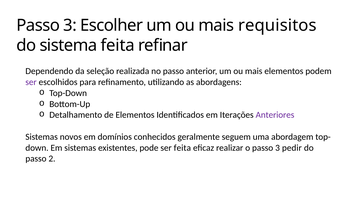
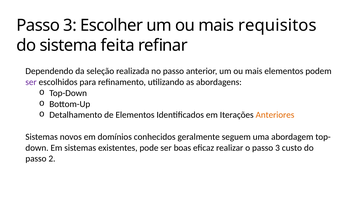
Anteriores colour: purple -> orange (275, 115)
ser feita: feita -> boas (182, 148)
pedir: pedir -> custo (292, 148)
